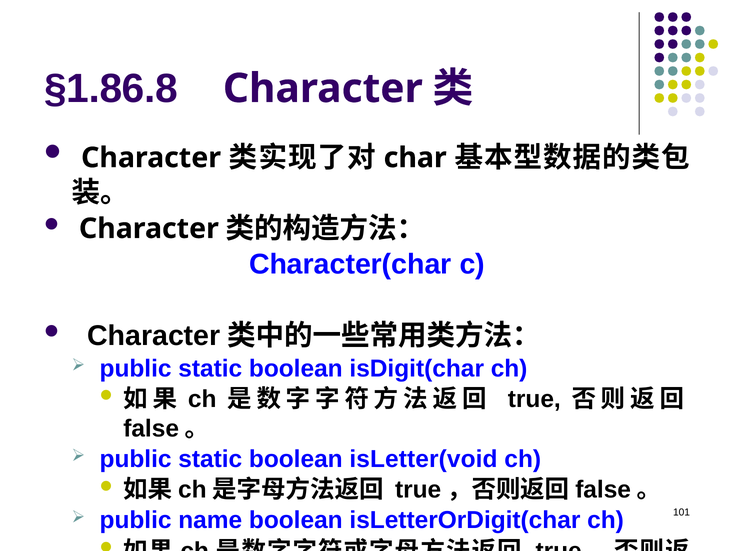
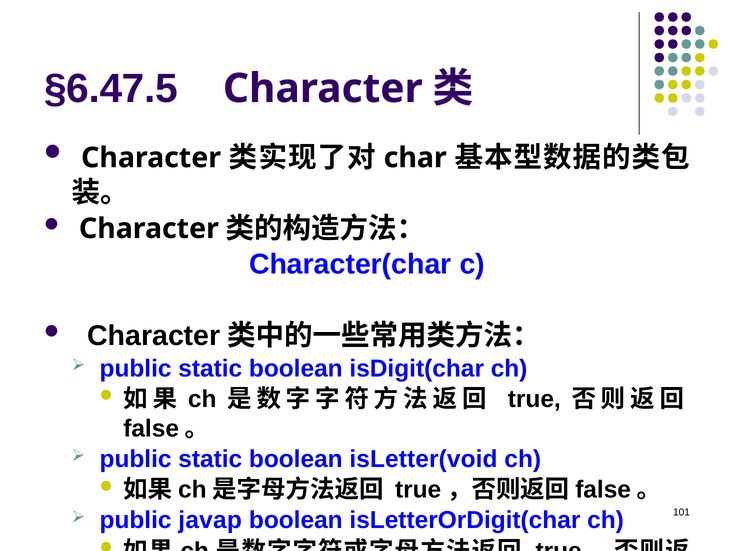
§1.86.8: §1.86.8 -> §6.47.5 (111, 88)
name: name -> javap (210, 520)
